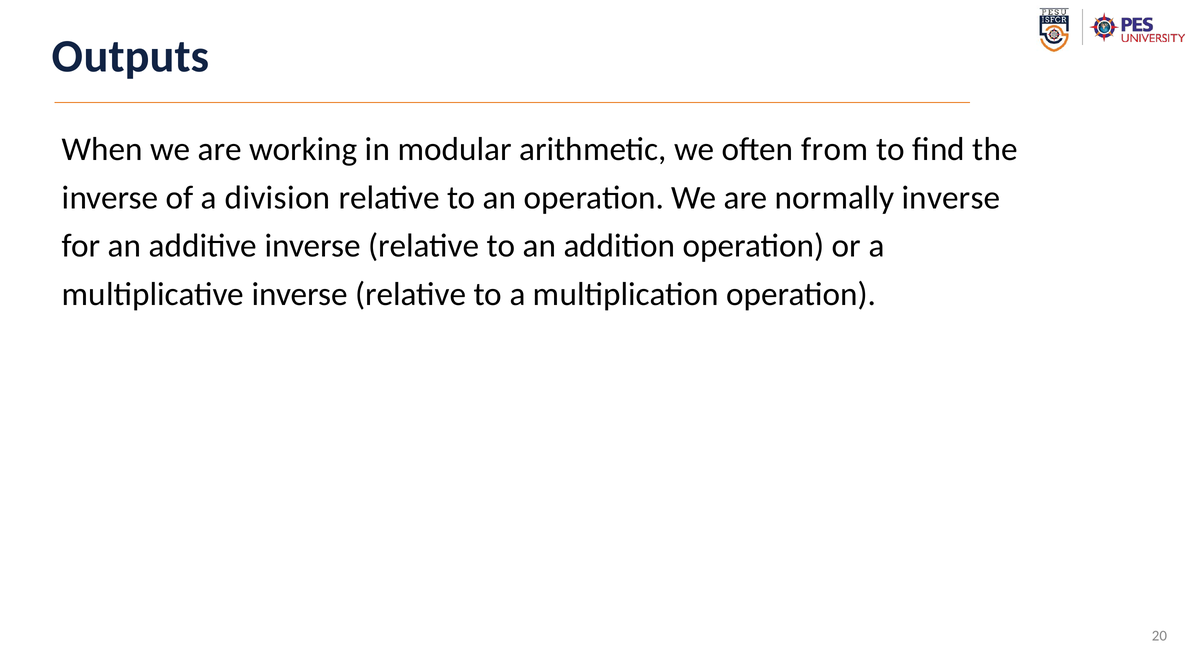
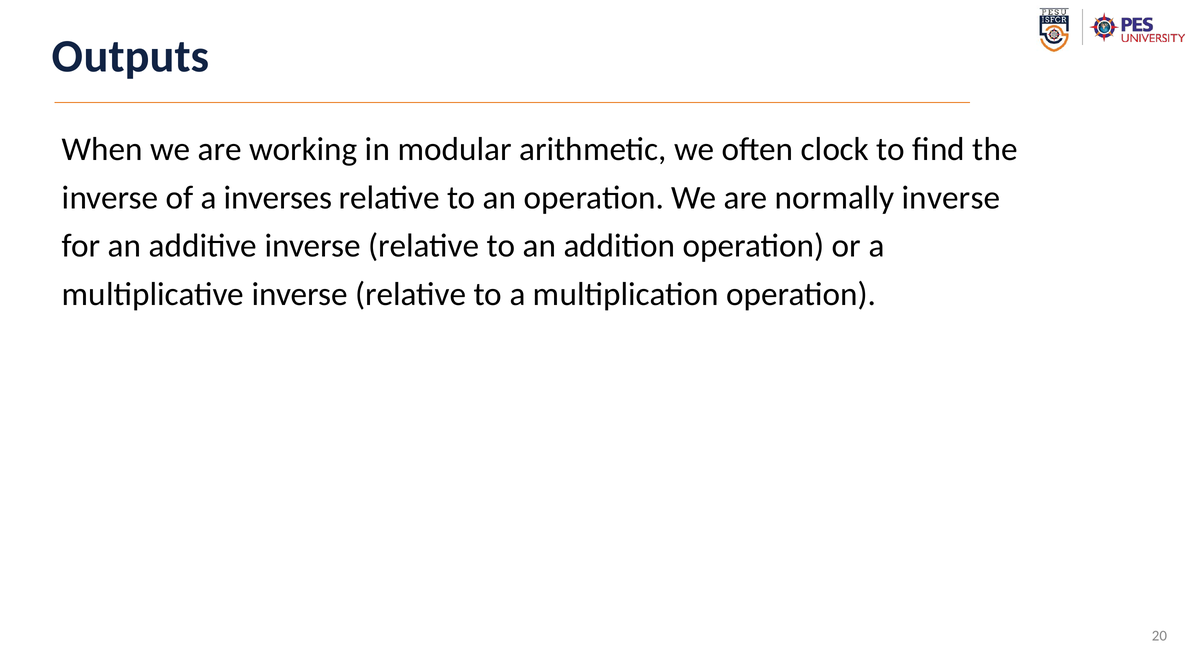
from: from -> clock (835, 149)
division: division -> inverses (278, 198)
